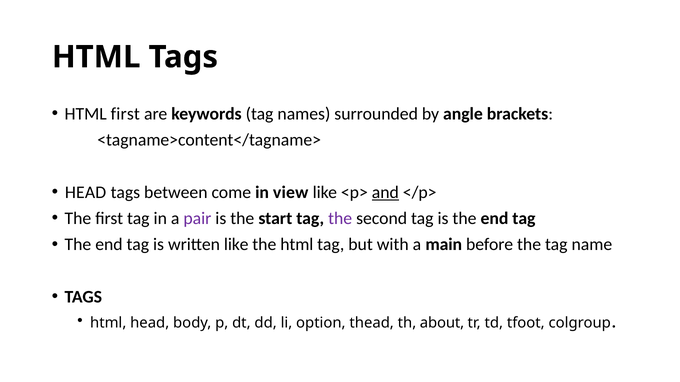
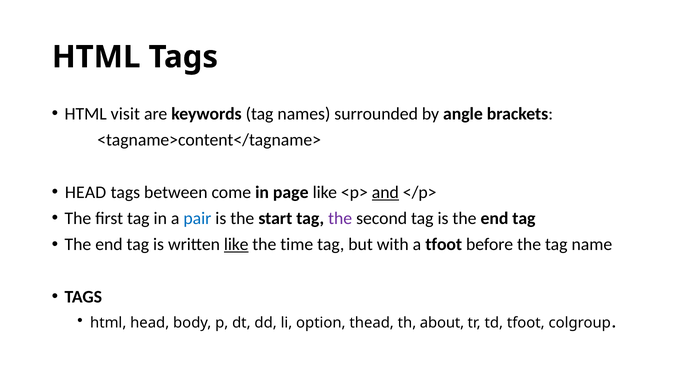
HTML first: first -> visit (125, 114)
view: view -> page (291, 192)
pair colour: purple -> blue (197, 219)
like underline: none -> present (236, 245)
the html: html -> time (297, 245)
a main: main -> tfoot (444, 245)
